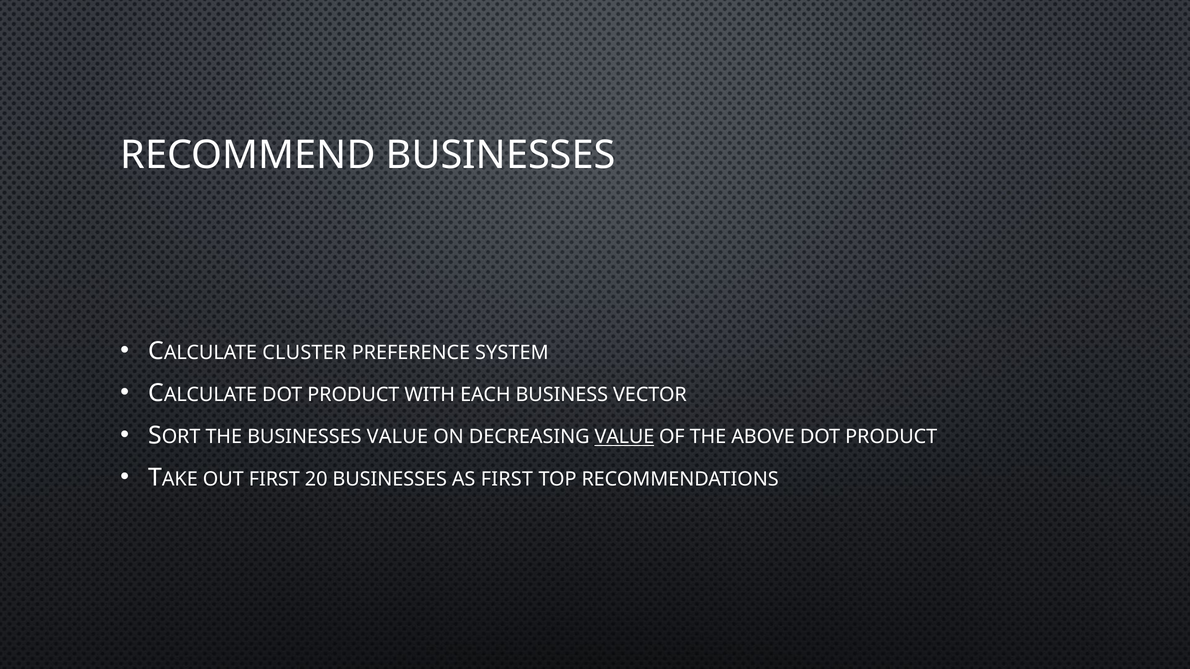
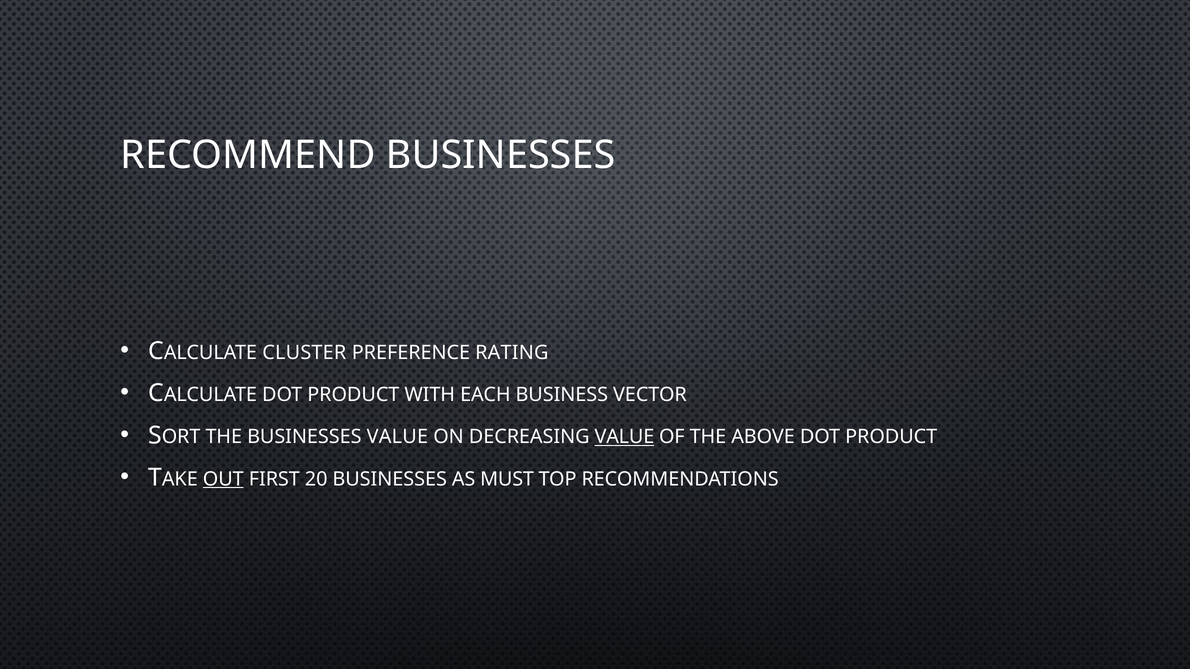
SYSTEM: SYSTEM -> RATING (512, 353)
OUT underline: none -> present (223, 479)
AS FIRST: FIRST -> MUST (507, 479)
